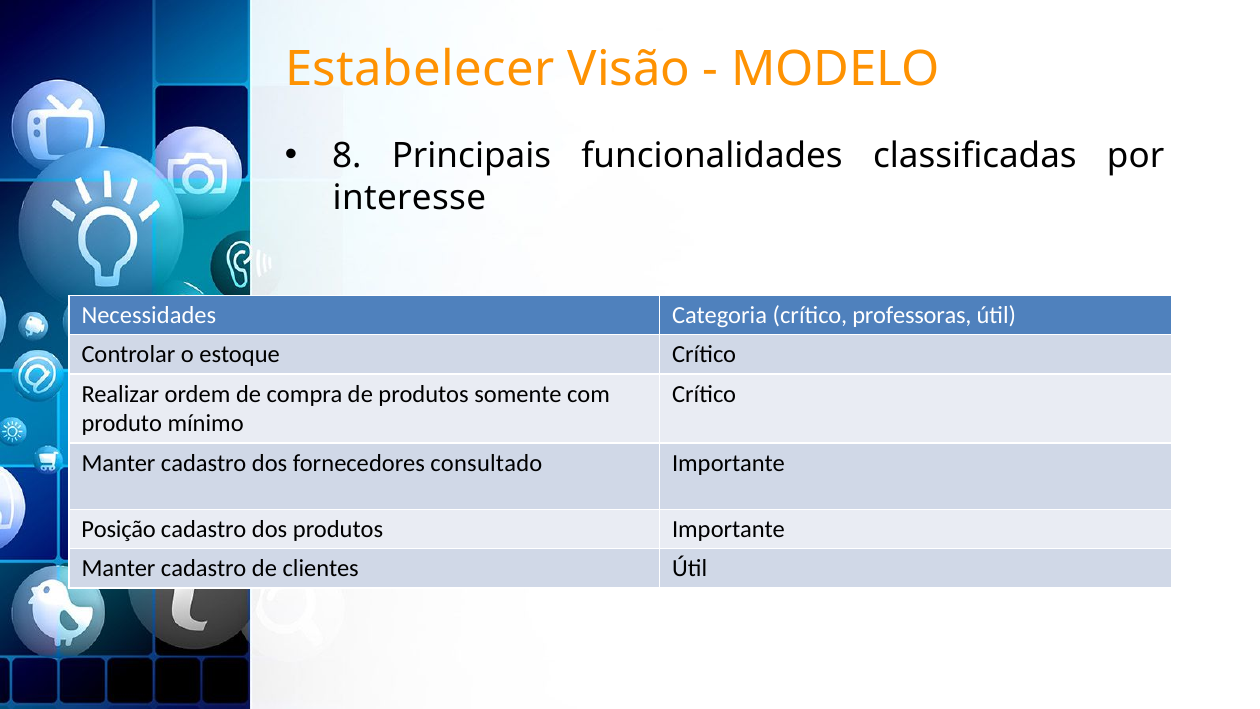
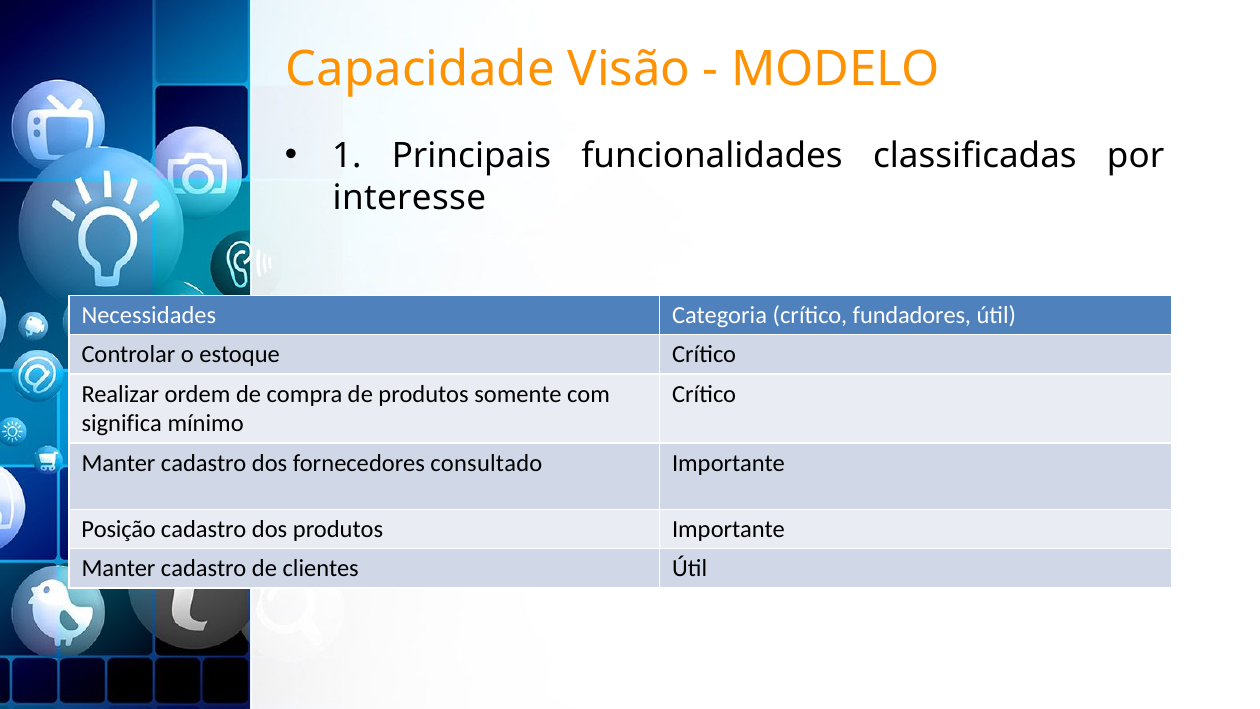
Estabelecer: Estabelecer -> Capacidade (420, 69)
8: 8 -> 1 (347, 156)
professoras: professoras -> fundadores (912, 315)
produto: produto -> significa (122, 424)
